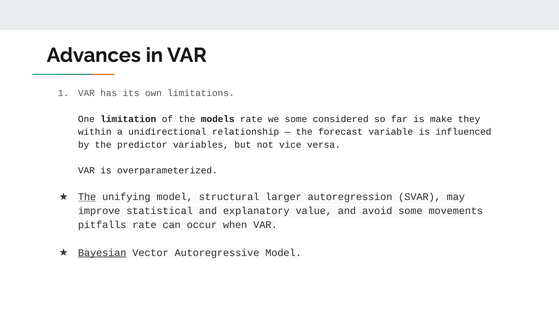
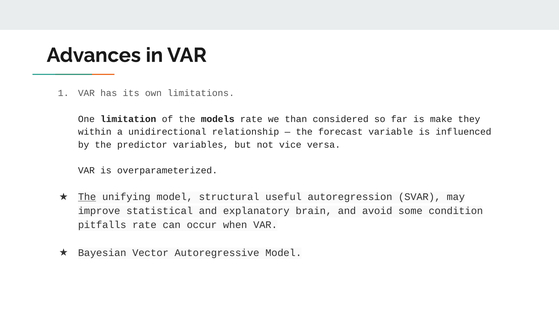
we some: some -> than (296, 119)
larger: larger -> useful (284, 196)
value: value -> brain (314, 210)
movements: movements -> condition (456, 210)
Bayesian underline: present -> none (102, 252)
